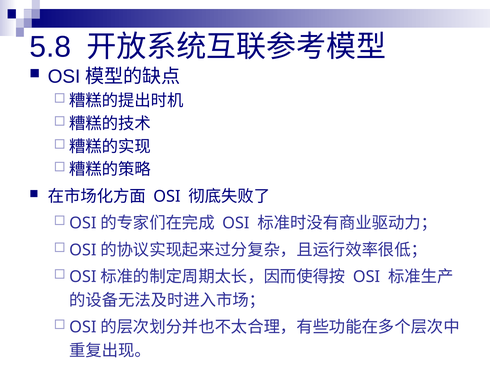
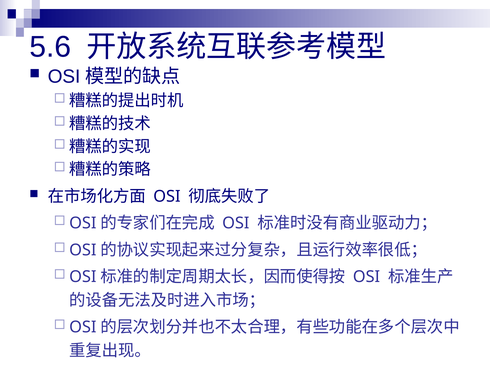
5.8: 5.8 -> 5.6 (50, 47)
